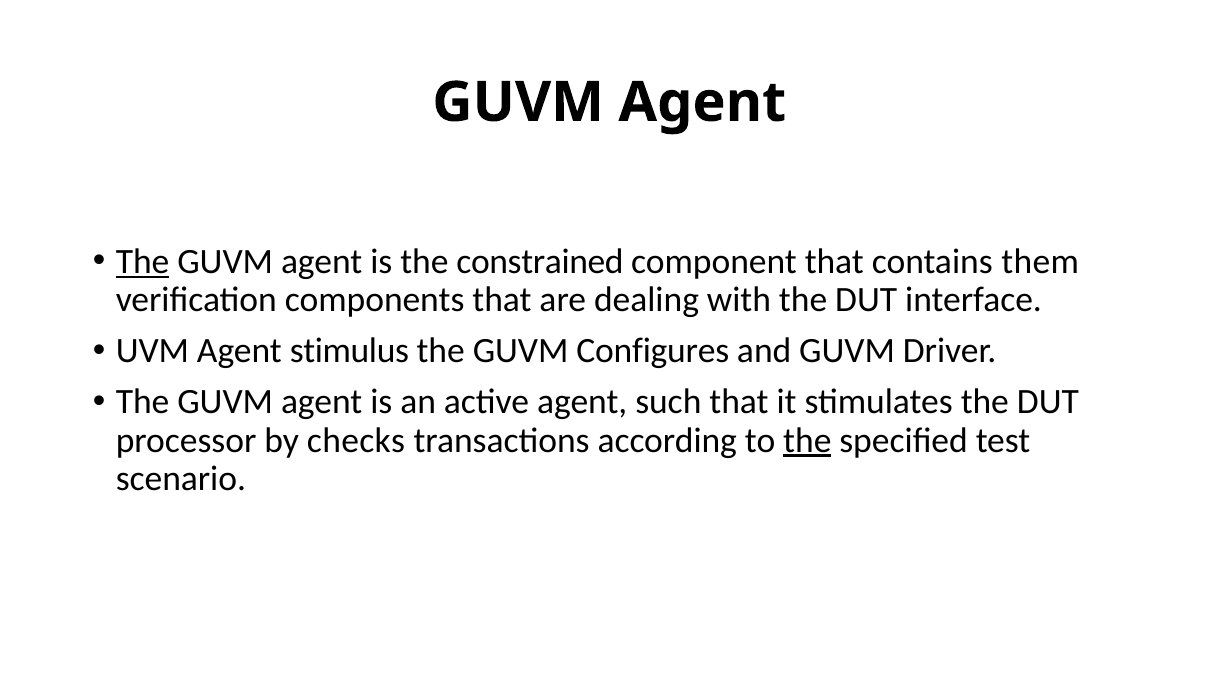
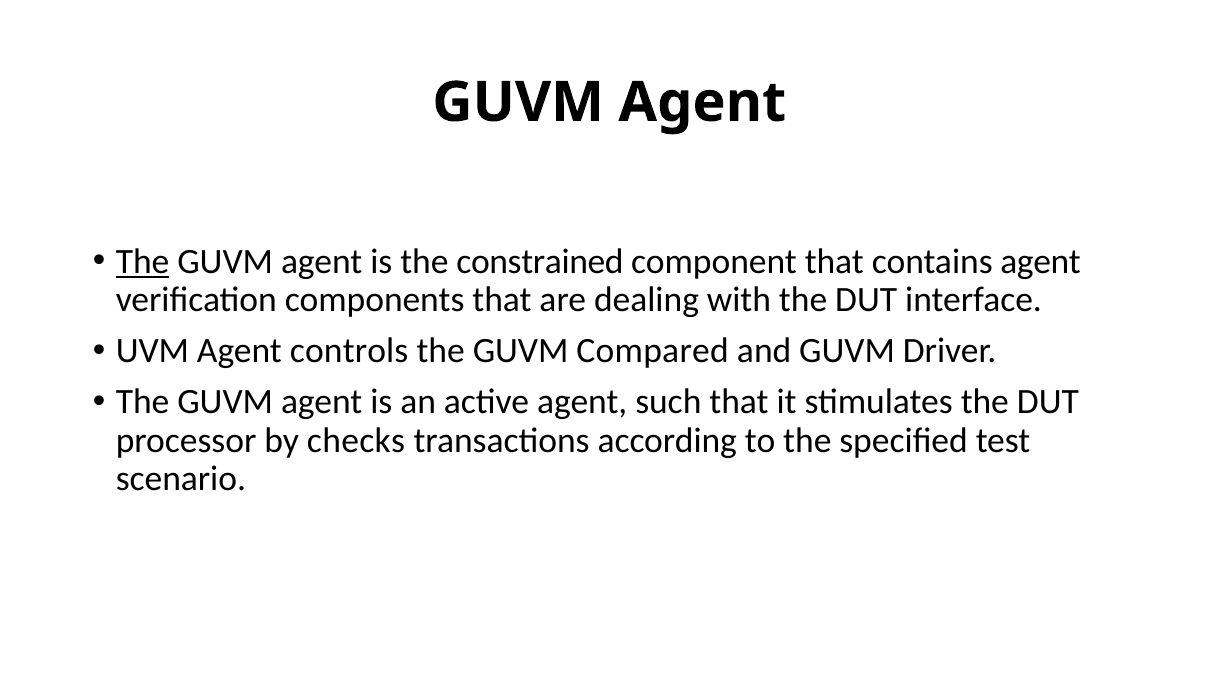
contains them: them -> agent (1041, 261)
stimulus: stimulus -> controls (349, 351)
Configures: Configures -> Compared (653, 351)
the underline: present -> none (807, 440)
